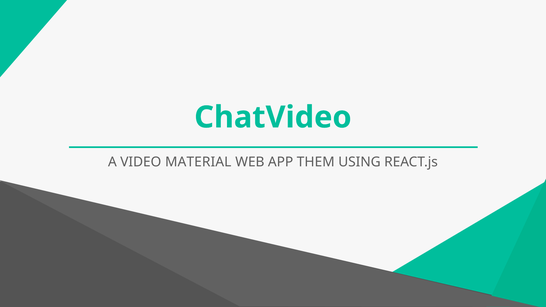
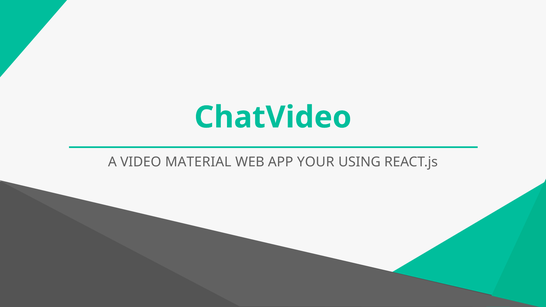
THEM: THEM -> YOUR (316, 162)
